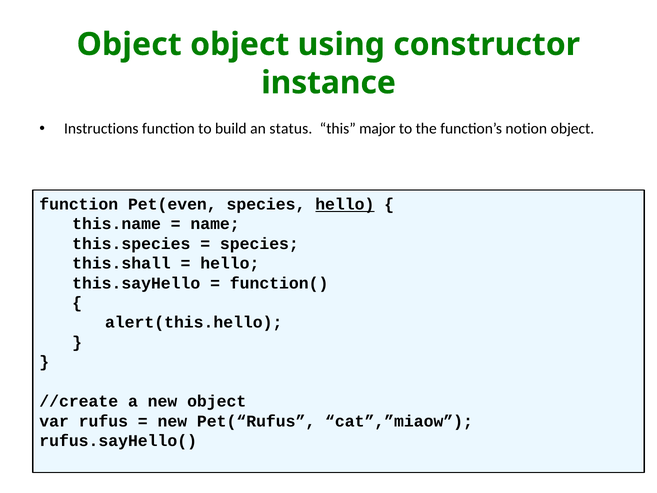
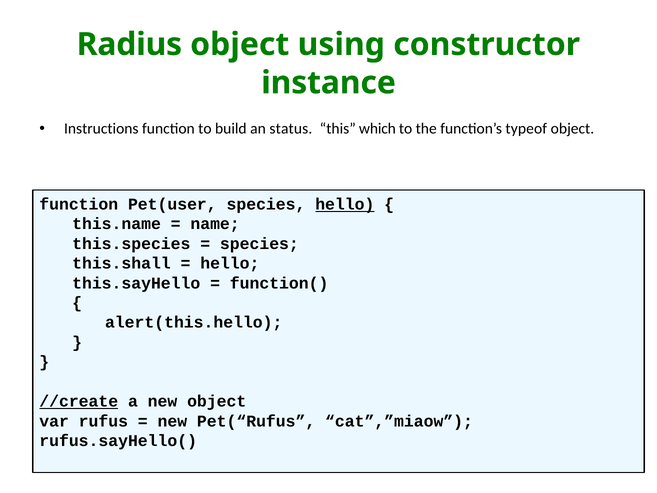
Object: Object -> Radius (129, 44)
major: major -> which (377, 129)
notion: notion -> typeof (526, 129)
Pet(even: Pet(even -> Pet(user (172, 204)
//create underline: none -> present (79, 401)
